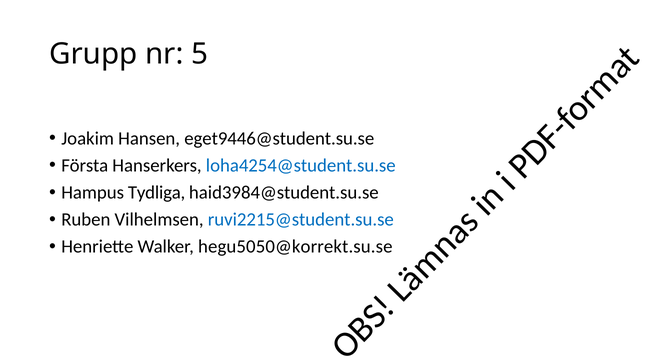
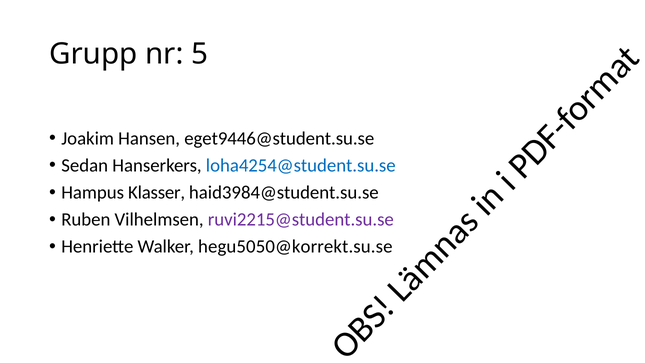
Första: Första -> Sedan (85, 165)
Tydliga: Tydliga -> Klasser (157, 192)
ruvi2215@student.su.se colour: blue -> purple (301, 219)
